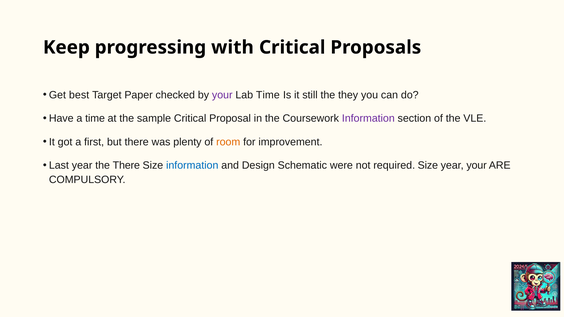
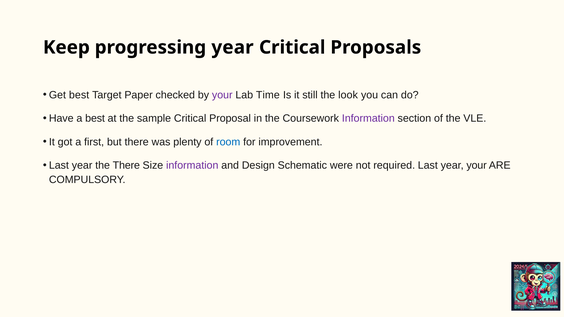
progressing with: with -> year (233, 47)
they: they -> look (348, 95)
a time: time -> best (95, 119)
room colour: orange -> blue (228, 142)
information colour: blue -> purple (192, 166)
required Size: Size -> Last (428, 166)
